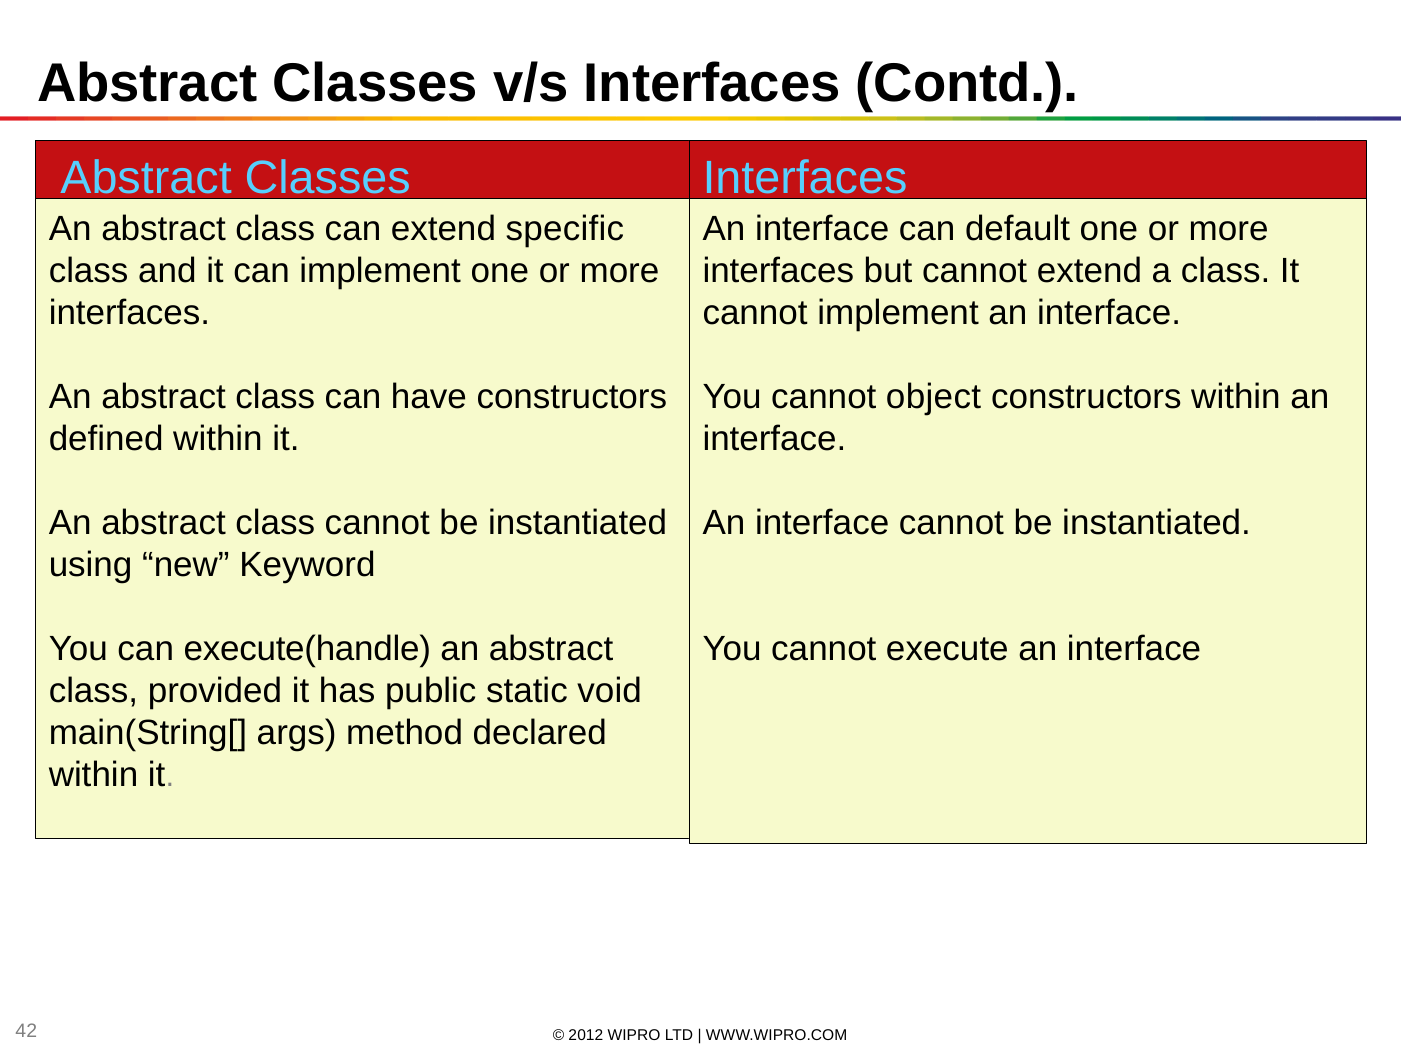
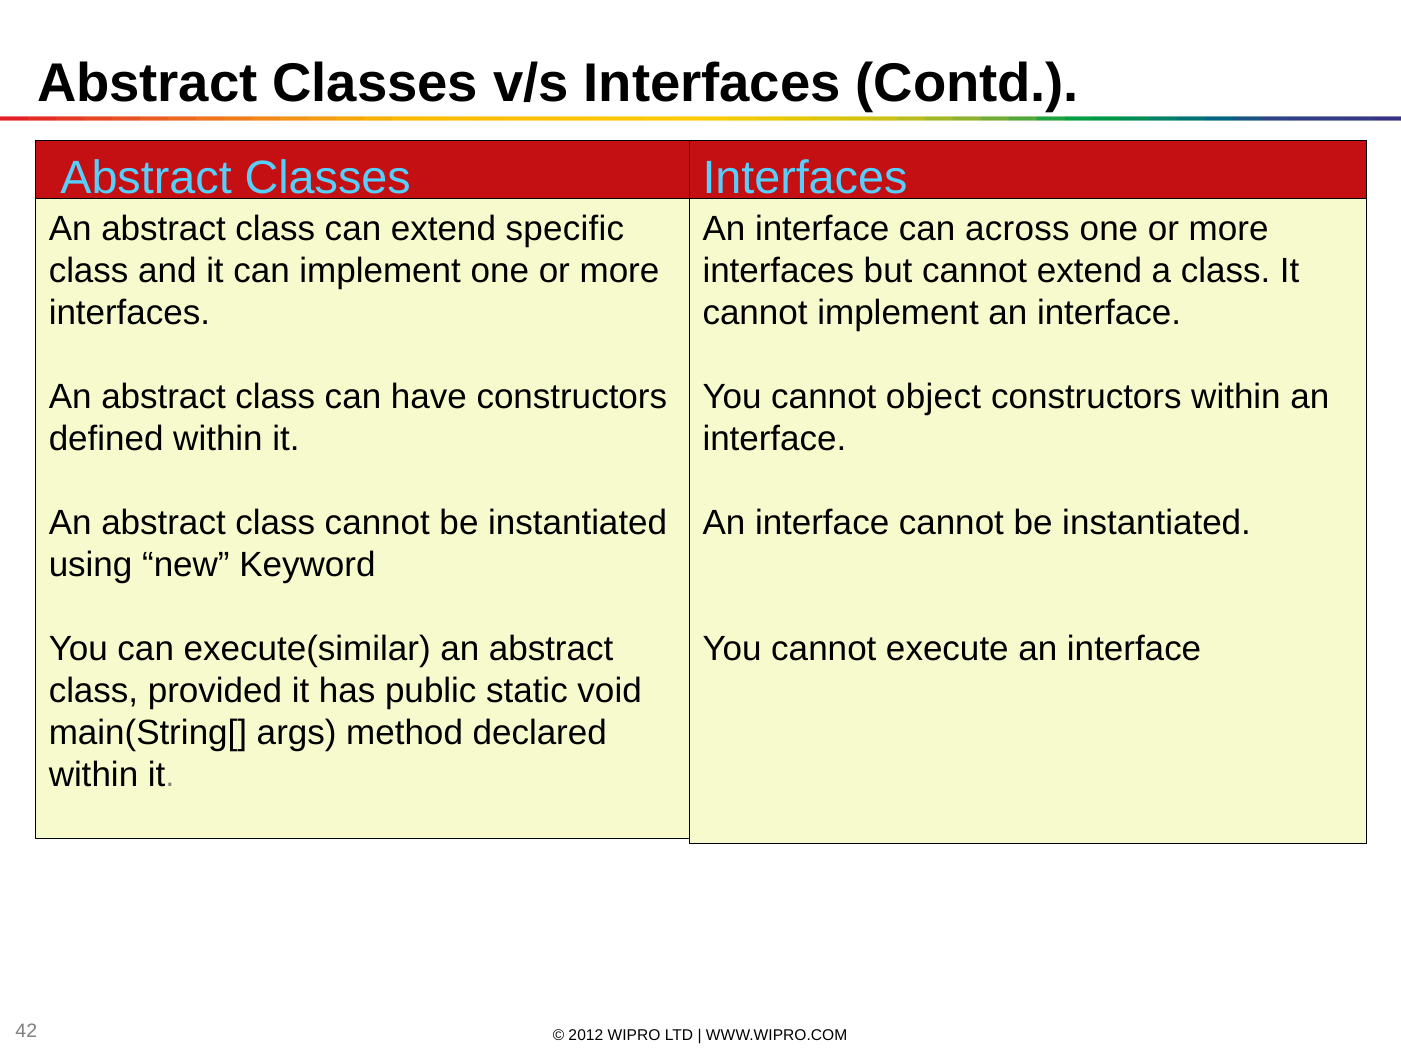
default: default -> across (1017, 229)
execute(handle: execute(handle -> execute(similar (307, 649)
